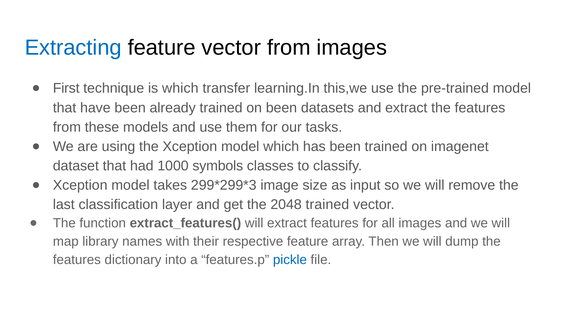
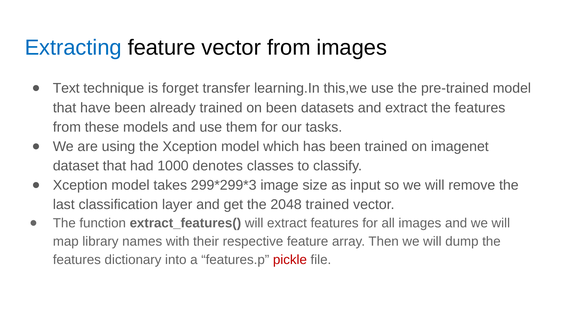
First: First -> Text (66, 88)
is which: which -> forget (180, 88)
symbols: symbols -> denotes (218, 166)
pickle colour: blue -> red (290, 260)
